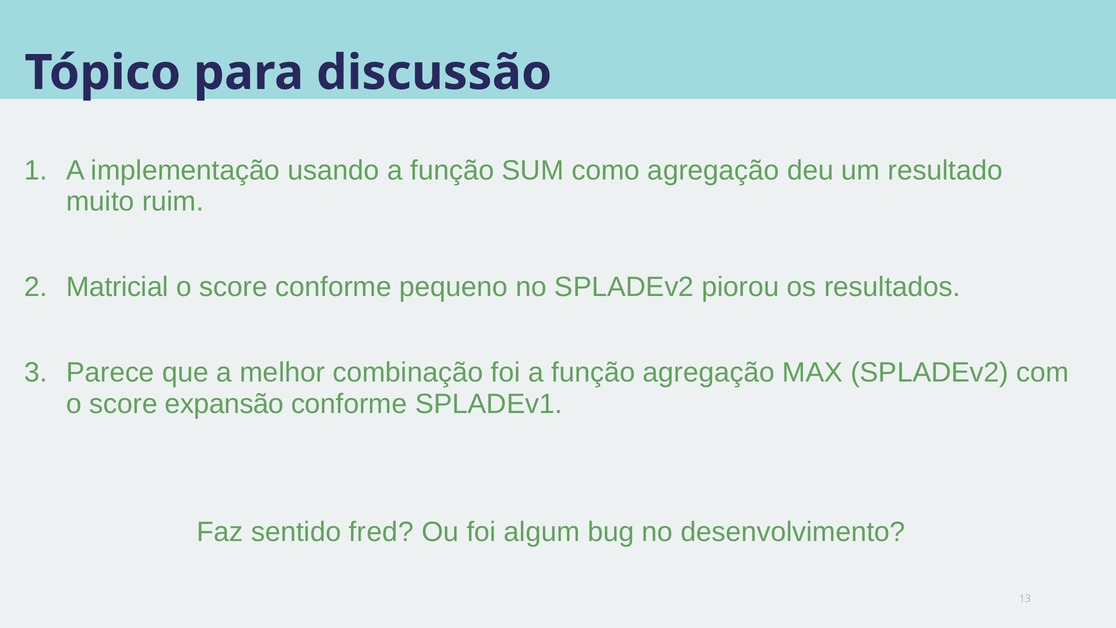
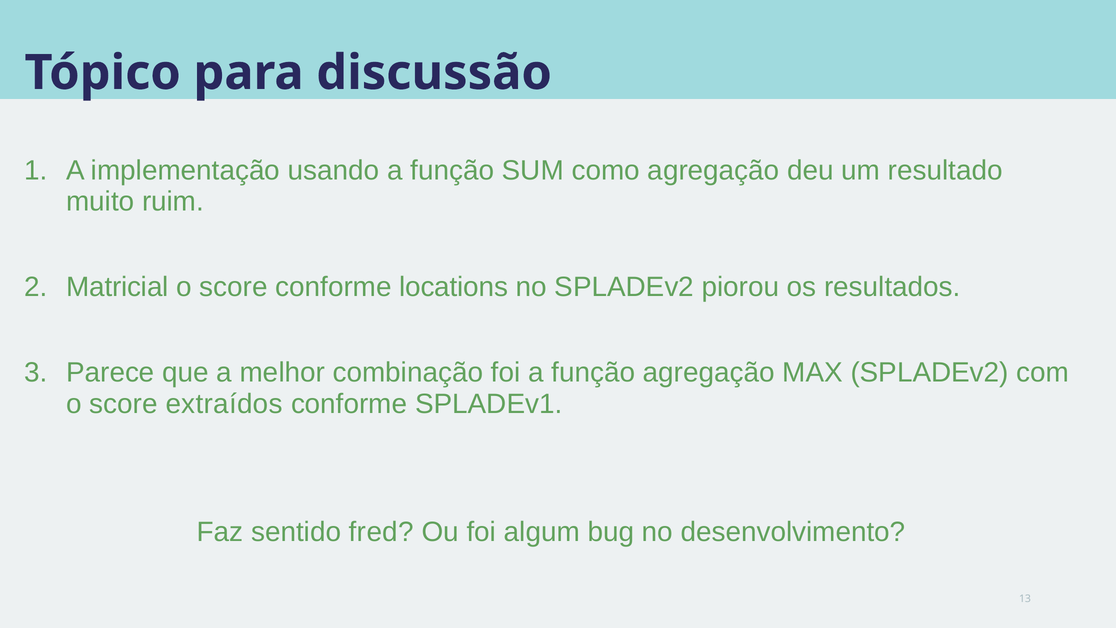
pequeno: pequeno -> locations (454, 287)
expansão: expansão -> extraídos (224, 404)
